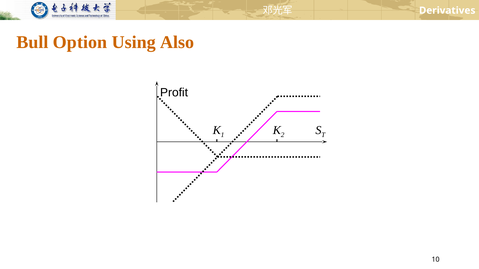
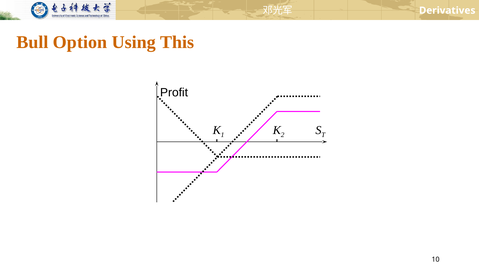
Also: Also -> This (177, 42)
